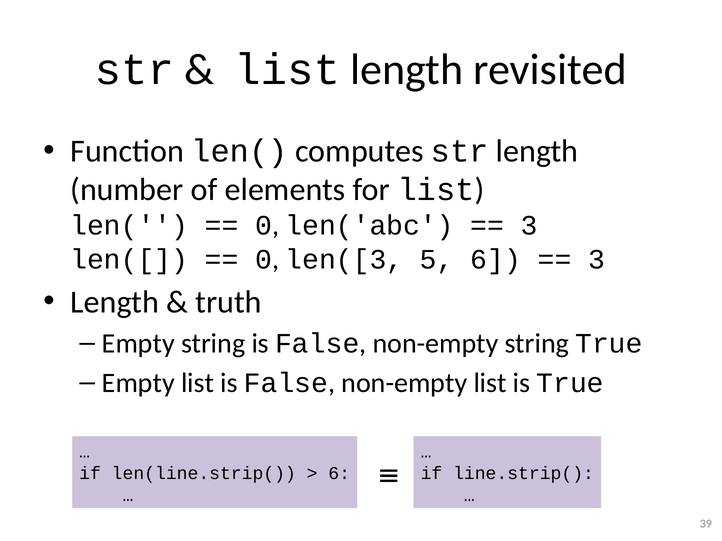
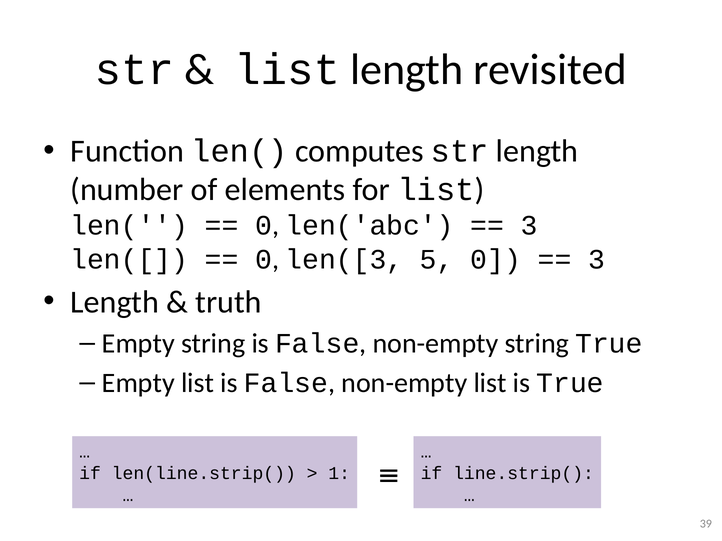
5 6: 6 -> 0 (496, 260)
6: 6 -> 1 (339, 474)
